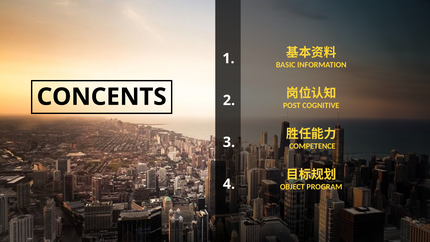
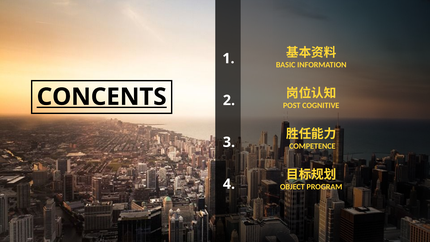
CONCENTS underline: none -> present (102, 97)
